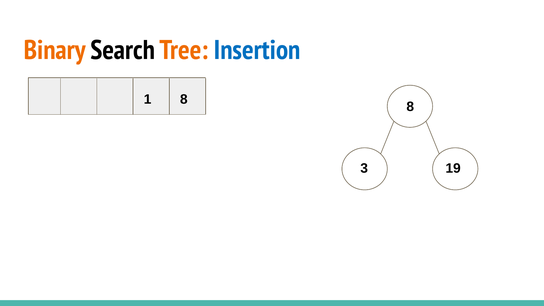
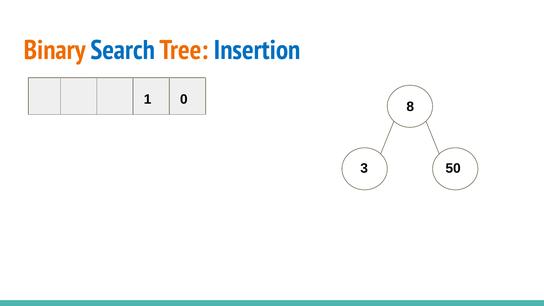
Search colour: black -> blue (123, 50)
1 8: 8 -> 0 (184, 99)
19: 19 -> 50 (453, 168)
